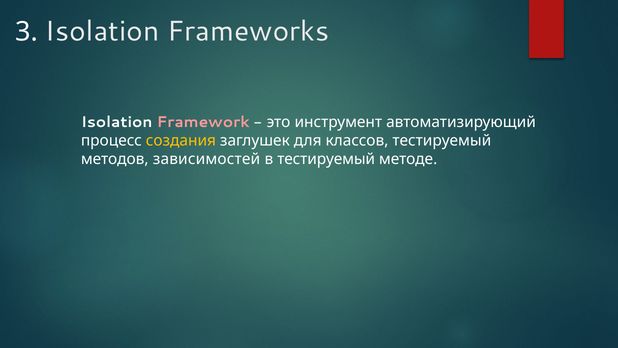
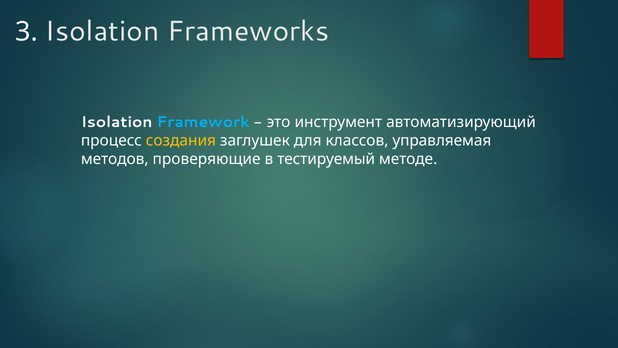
Framework colour: pink -> light blue (203, 122)
классов тестируемый: тестируемый -> управляемая (442, 140)
зависимостей: зависимостей -> проверяющие (207, 159)
